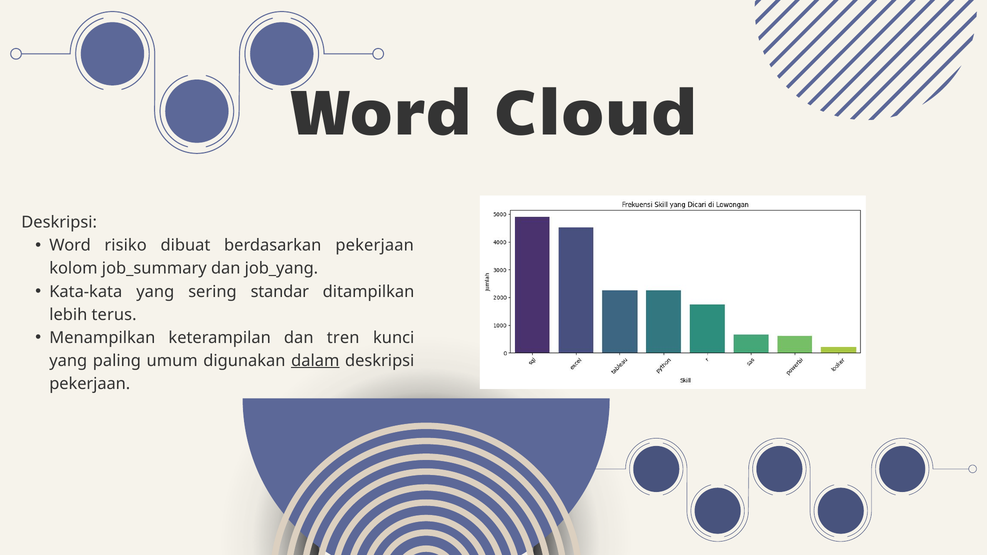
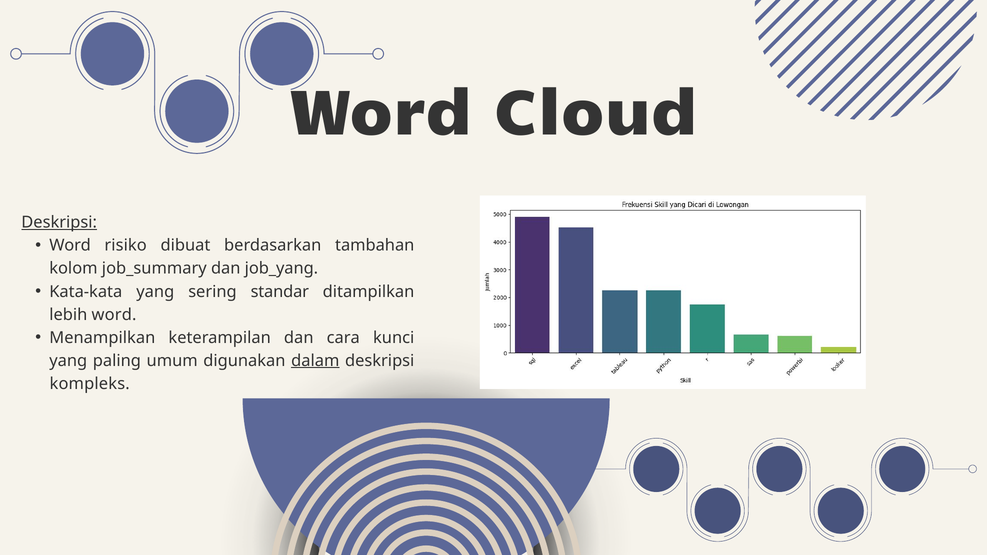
Deskripsi underline: none -> present (59, 223)
berdasarkan pekerjaan: pekerjaan -> tambahan (375, 246)
lebih terus: terus -> word (114, 315)
tren: tren -> cara (343, 338)
pekerjaan: pekerjaan -> kompleks (90, 384)
